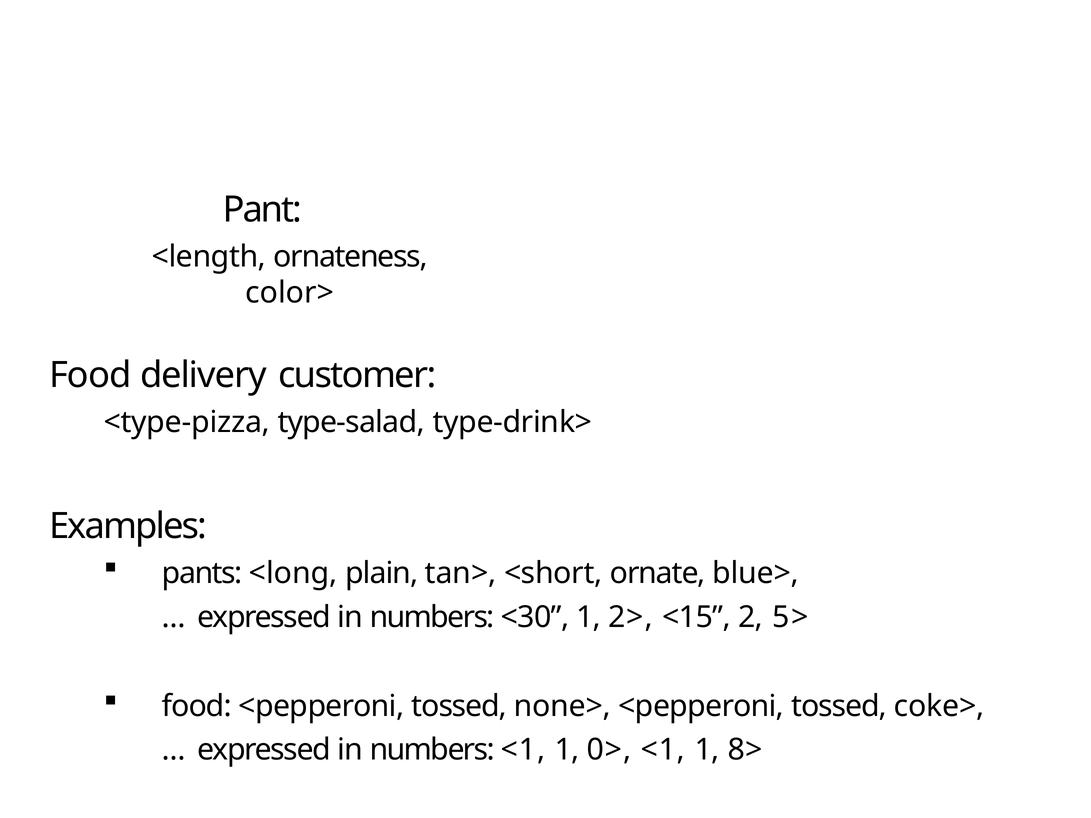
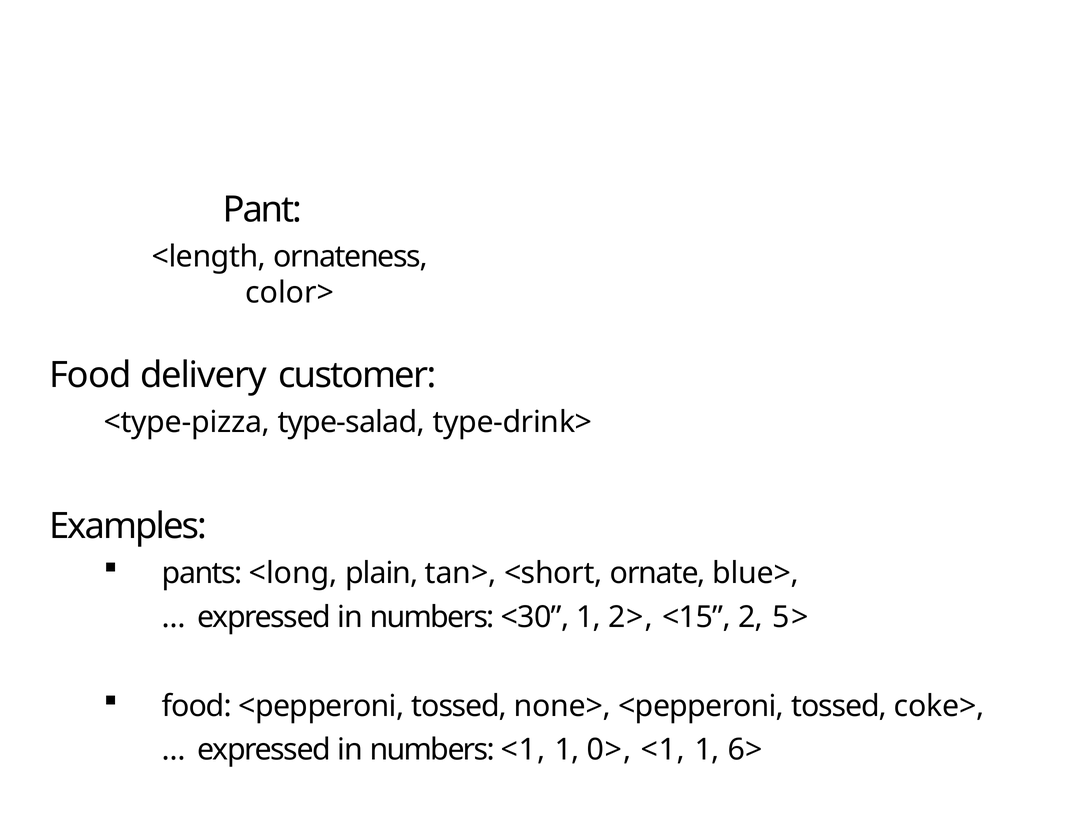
8>: 8> -> 6> (745, 750)
